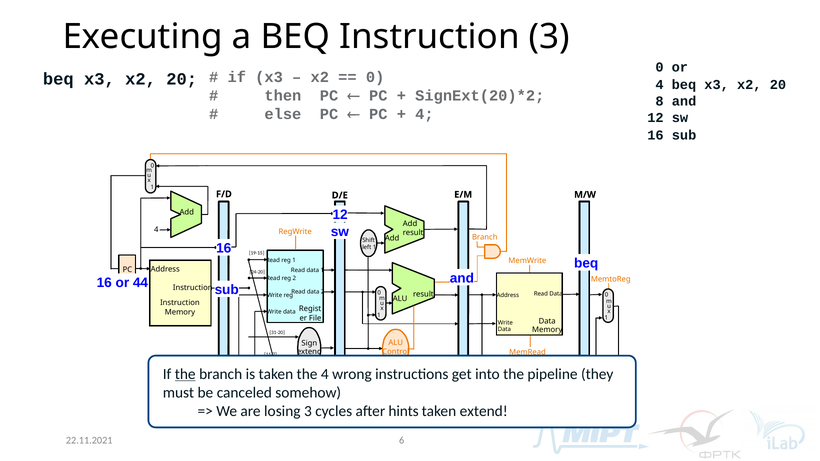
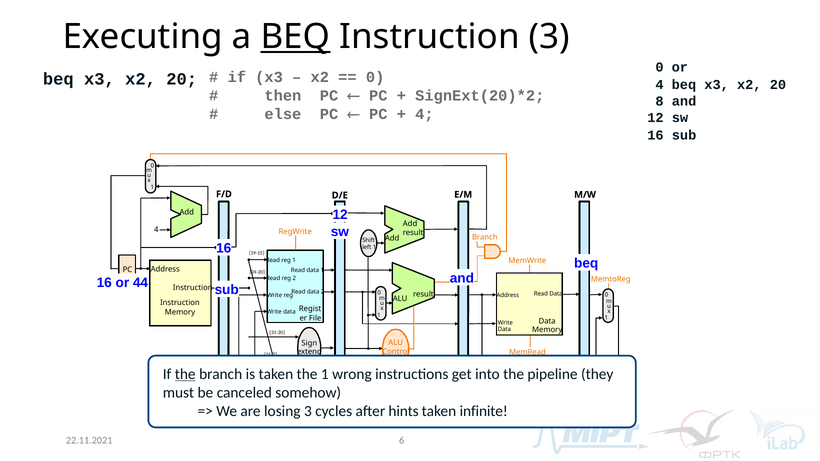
BEQ underline: none -> present (295, 37)
the 4: 4 -> 1 (325, 374)
taken extend: extend -> infinite (484, 411)
